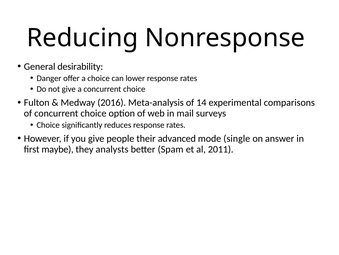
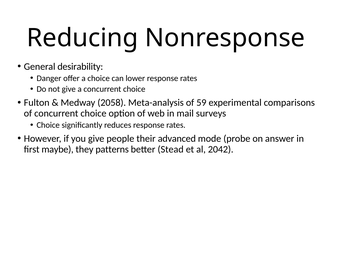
2016: 2016 -> 2058 (112, 102)
14: 14 -> 59 (201, 102)
single: single -> probe (237, 138)
analysts: analysts -> patterns (112, 149)
Spam: Spam -> Stead (171, 149)
2011: 2011 -> 2042 (221, 149)
